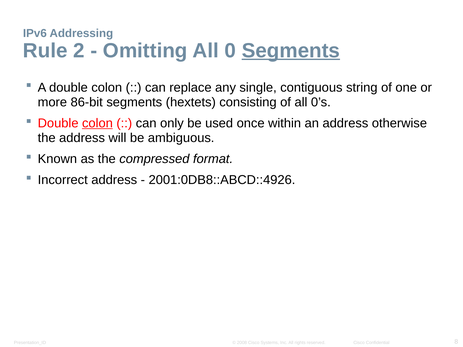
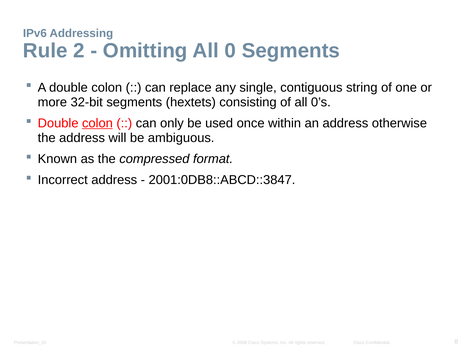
Segments underline: present -> none (291, 51)
86-bit: 86-bit -> 32-bit (87, 102)
2001:0DB8::ABCD::4926: 2001:0DB8::ABCD::4926 -> 2001:0DB8::ABCD::3847 (222, 180)
